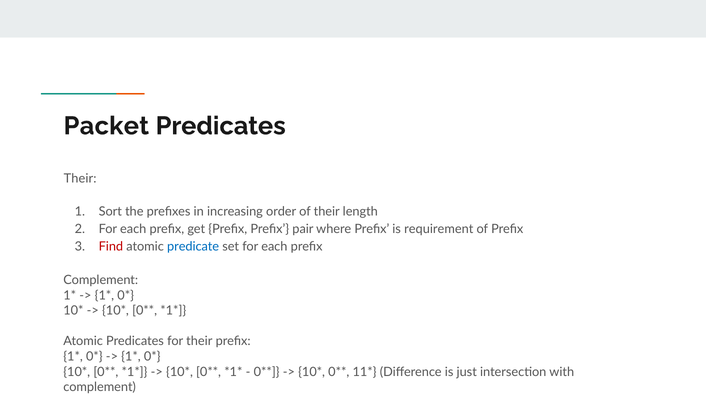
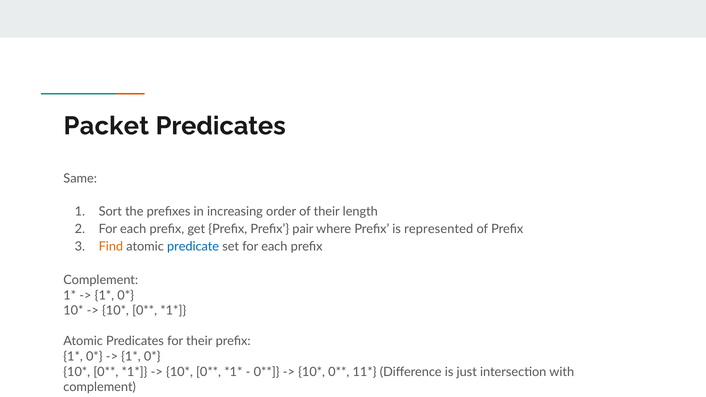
Their: Their -> Same (80, 178)
requirement: requirement -> represented (439, 229)
Find colour: red -> orange (111, 247)
